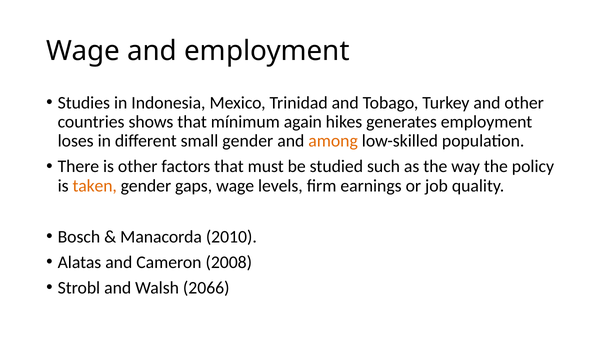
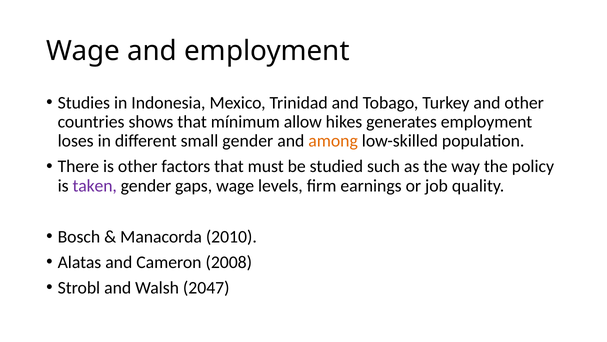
again: again -> allow (303, 122)
taken colour: orange -> purple (95, 185)
2066: 2066 -> 2047 (206, 287)
